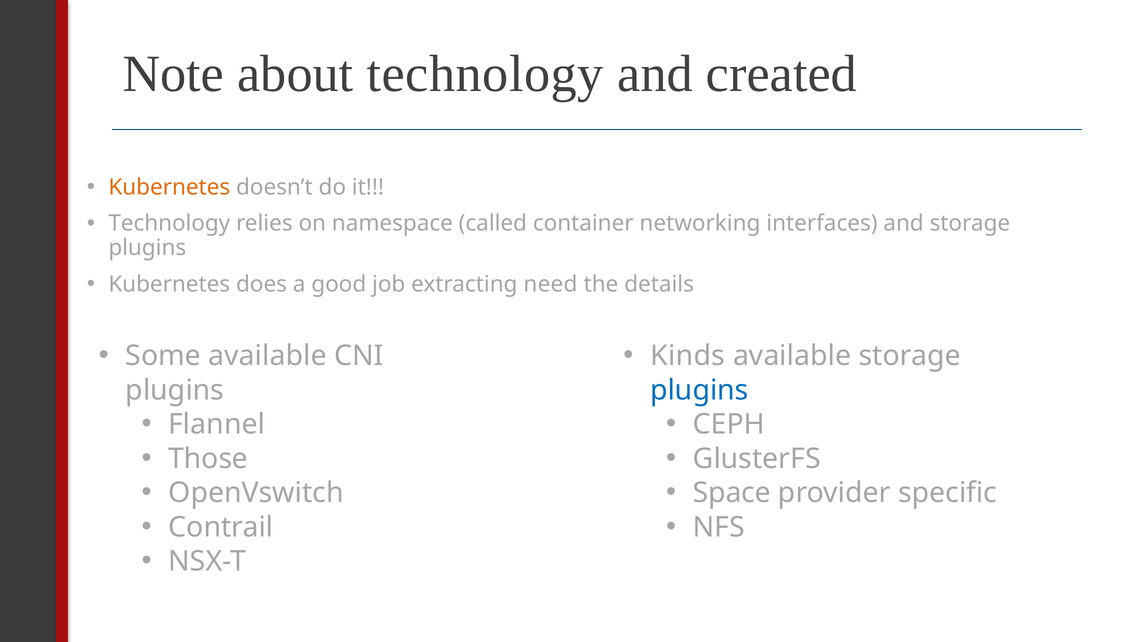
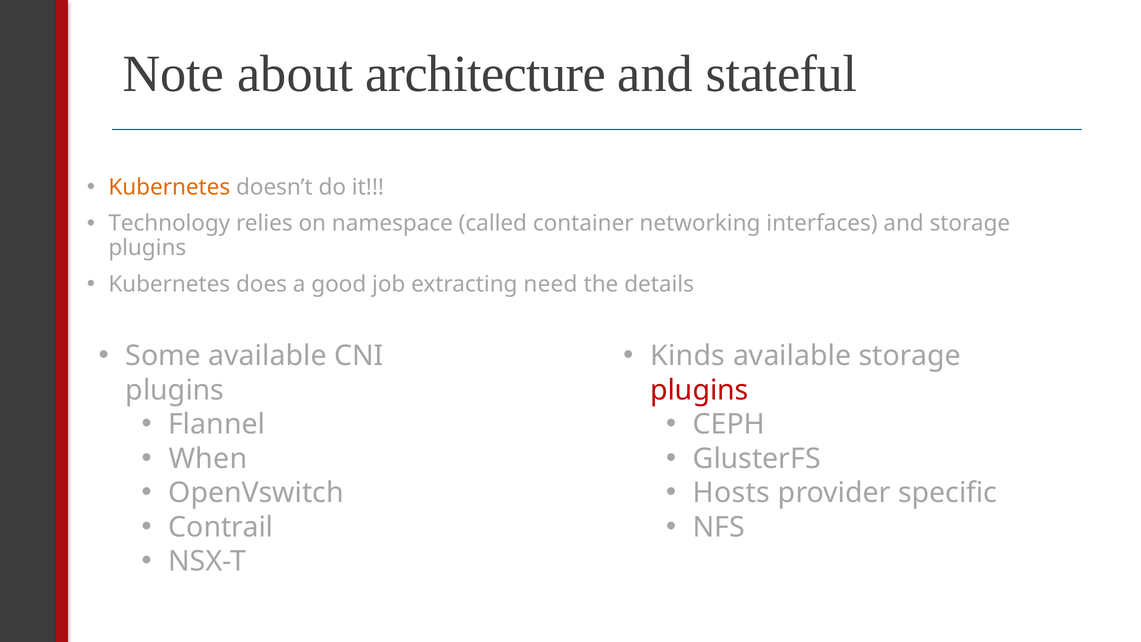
about technology: technology -> architecture (486, 74)
created: created -> stateful (782, 74)
plugins colour: blue -> red (699, 390)
Those: Those -> When (208, 459)
Space: Space -> Hosts (732, 493)
